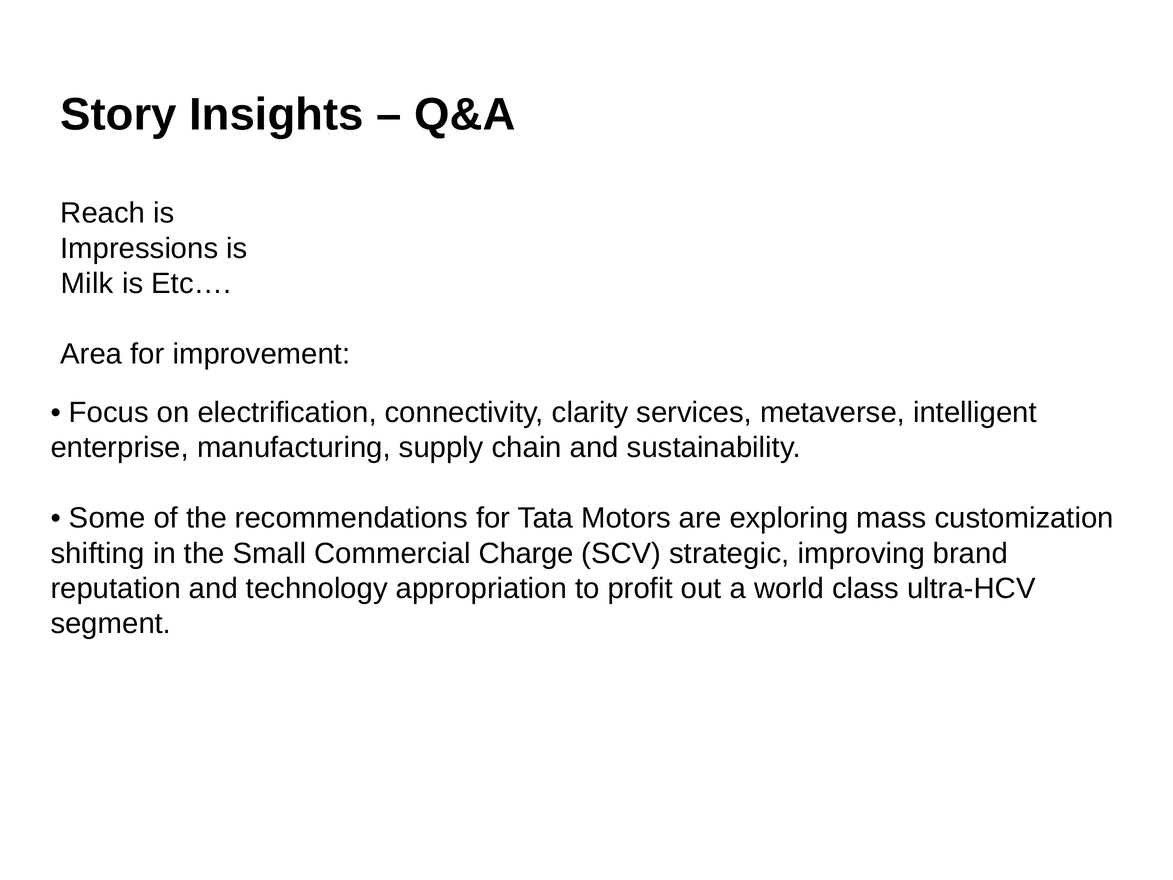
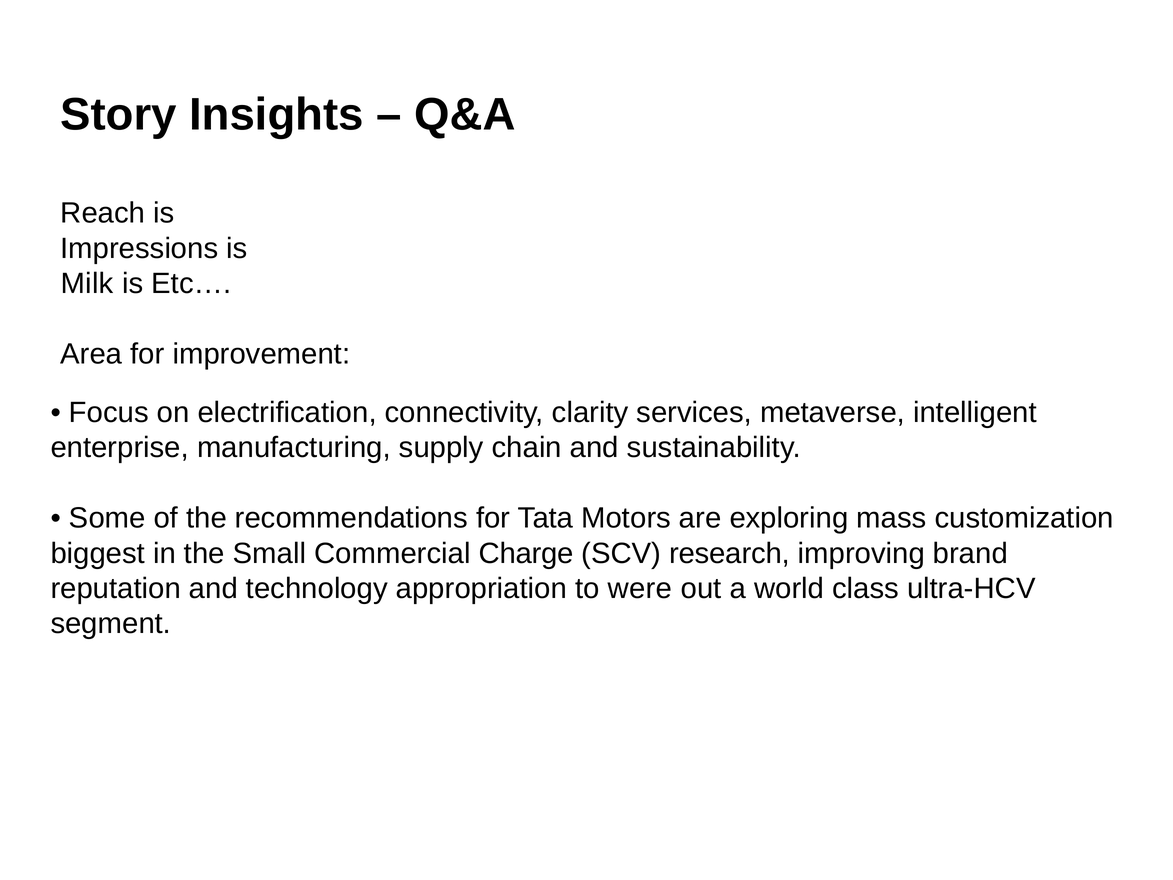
shifting: shifting -> biggest (98, 553)
strategic: strategic -> research (730, 553)
profit: profit -> were (640, 588)
